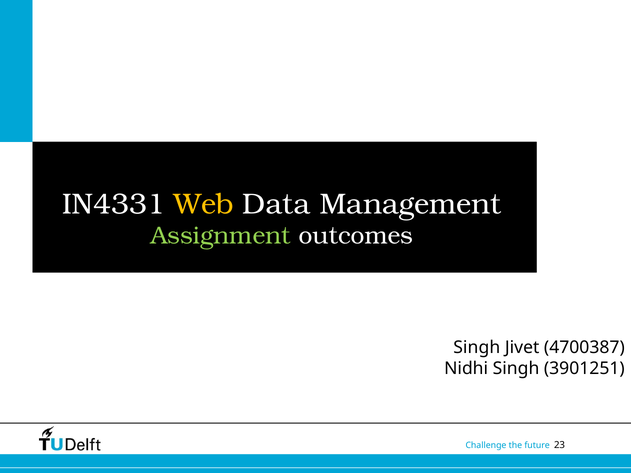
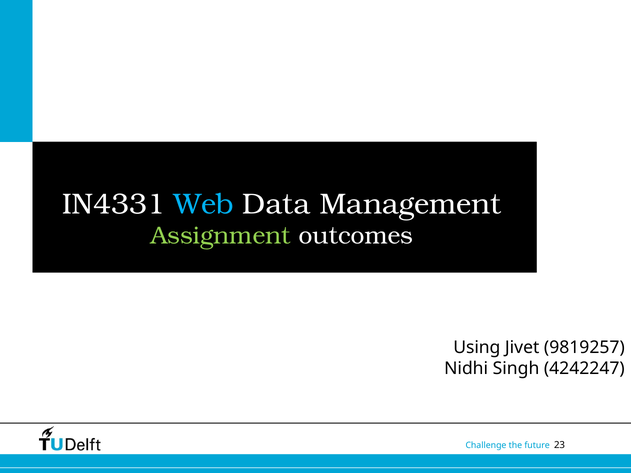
Web colour: yellow -> light blue (204, 204)
Singh: Singh -> Using (477, 347)
4700387: 4700387 -> 9819257 (584, 347)
3901251: 3901251 -> 4242247 (584, 368)
